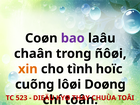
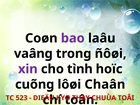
chaân: chaân -> vaâng (33, 54)
xin colour: orange -> purple (28, 69)
Doøng: Doøng -> Chaân (105, 84)
